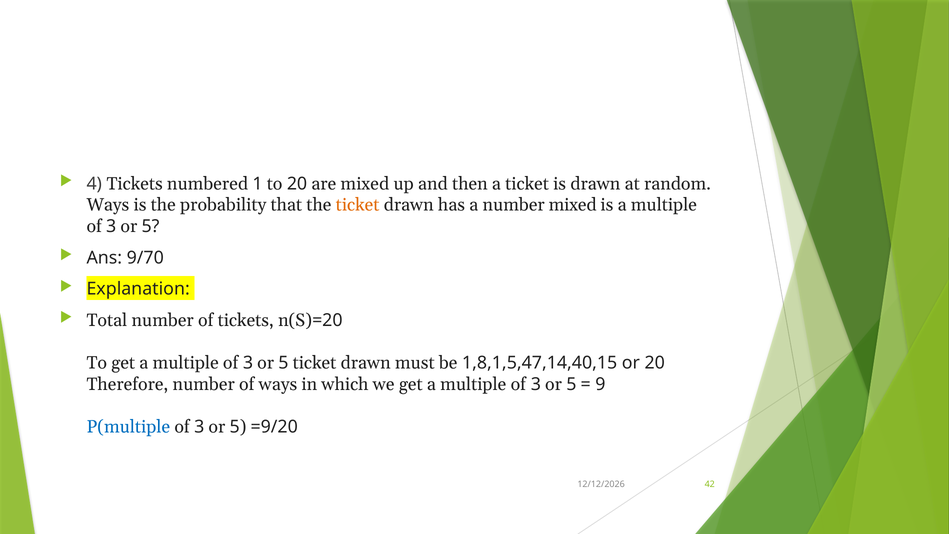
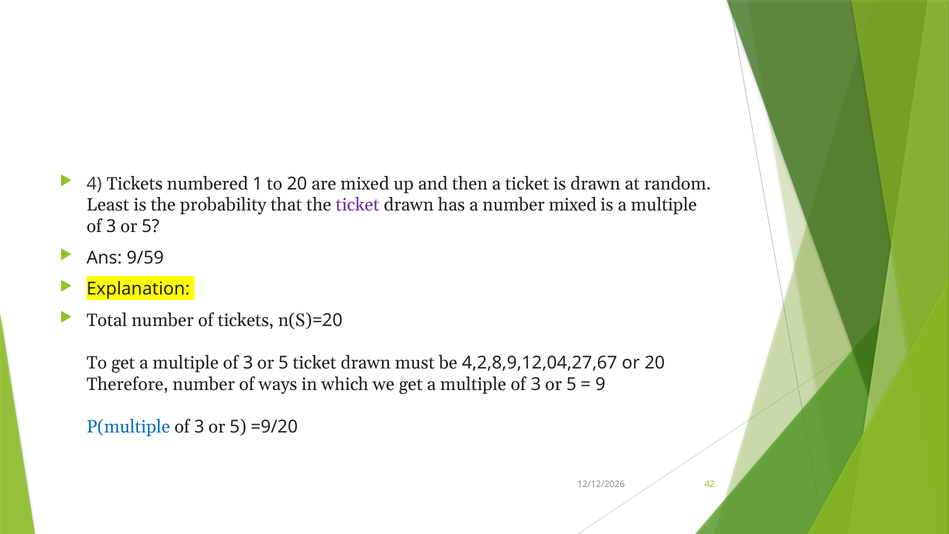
Ways: Ways -> Least (108, 205)
ticket colour: orange -> purple (358, 205)
9/70: 9/70 -> 9/59 (145, 258)
1,8,1,5,47,14,40,15: 1,8,1,5,47,14,40,15 -> 4,2,8,9,12,04,27,67 (540, 363)
